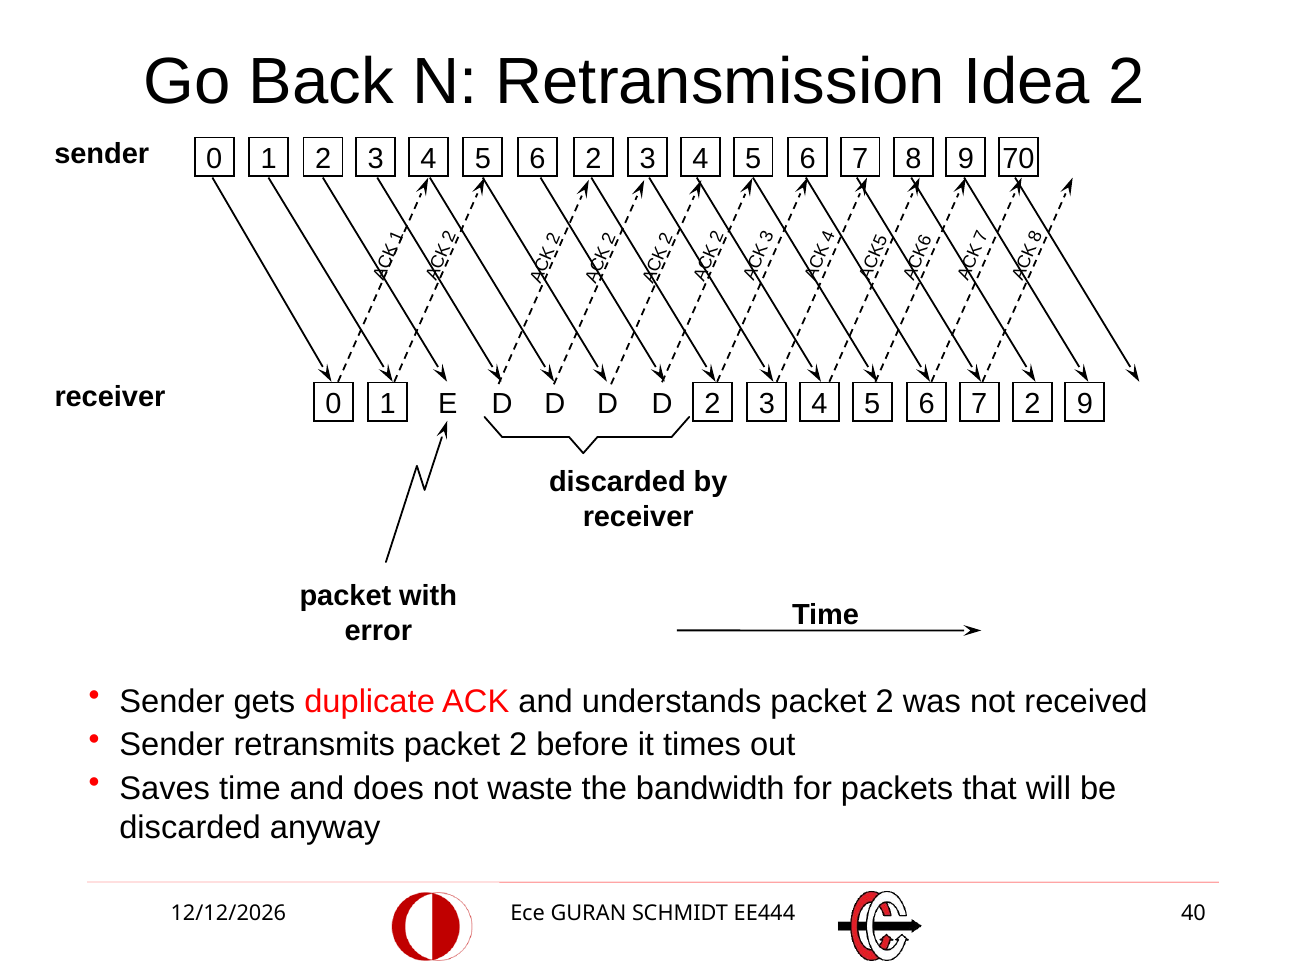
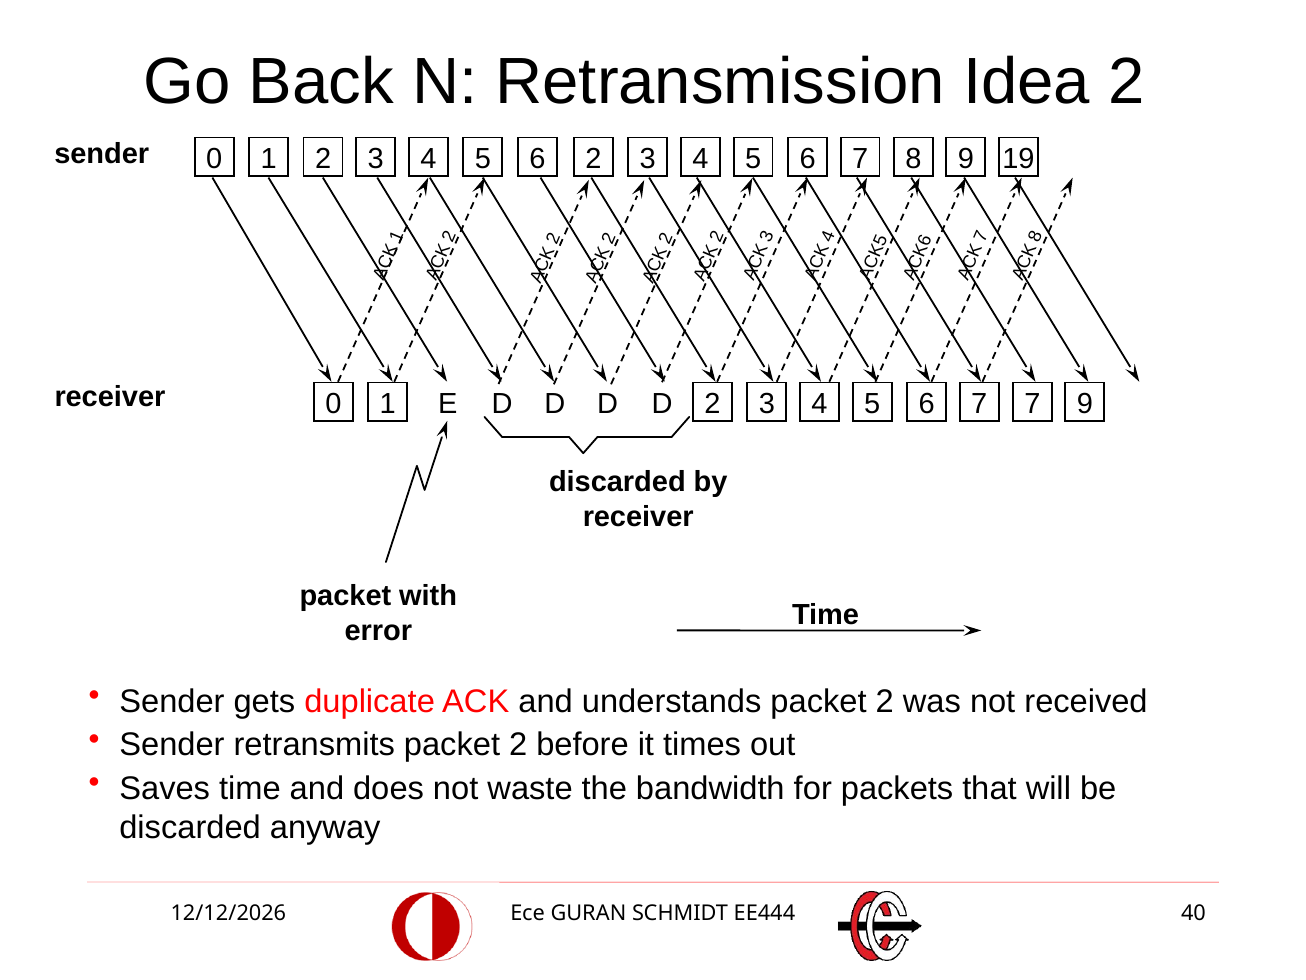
70: 70 -> 19 (1018, 159)
7 2: 2 -> 7 (1032, 404)
